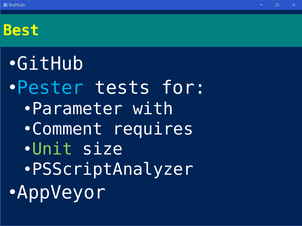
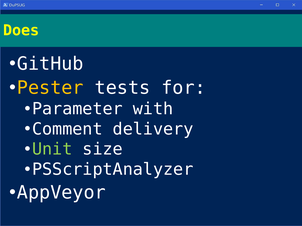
Best: Best -> Does (21, 30)
Pester colour: light blue -> yellow (50, 88)
requires: requires -> delivery (153, 129)
